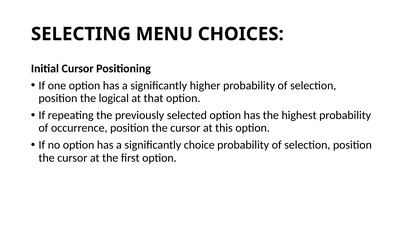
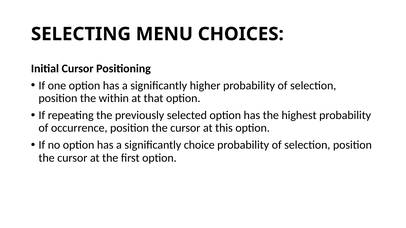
logical: logical -> within (114, 98)
